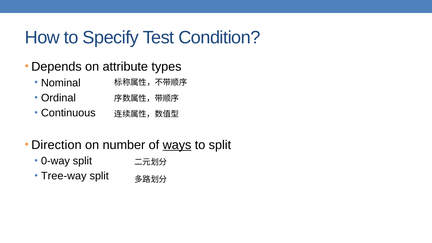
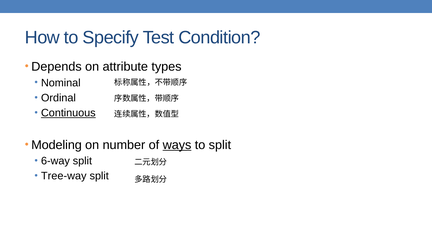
Continuous underline: none -> present (68, 113)
Direction: Direction -> Modeling (57, 145)
0-way: 0-way -> 6-way (55, 161)
